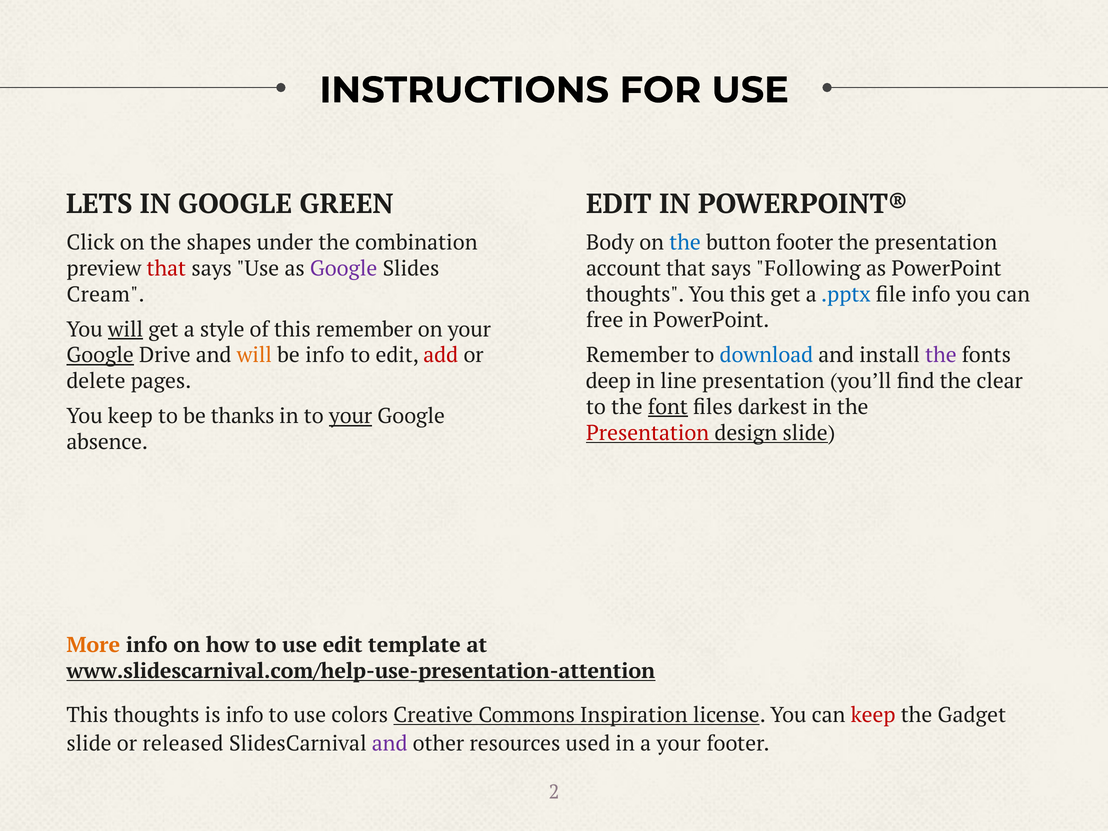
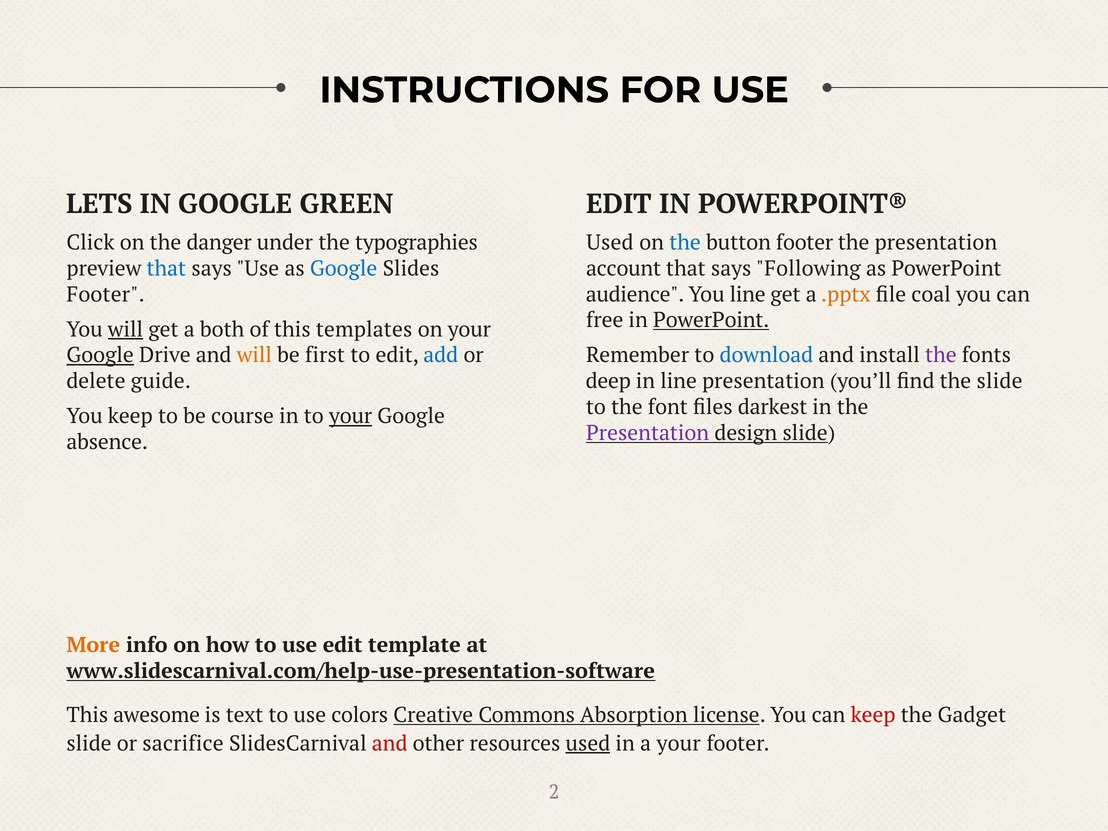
shapes: shapes -> danger (219, 243)
combination: combination -> typographies (416, 243)
Body: Body -> Used (610, 243)
that colour: red -> blue (166, 269)
Google colour: purple -> blue (344, 269)
Cream: Cream -> Footer (106, 294)
thoughts: thoughts -> audience (635, 294)
You this: this -> line (748, 294)
.pptx colour: blue -> orange (846, 294)
file info: info -> coal (931, 294)
PowerPoint underline: none -> present (711, 320)
style: style -> both (222, 330)
this remember: remember -> templates (364, 330)
be info: info -> first (325, 355)
add colour: red -> blue (441, 355)
pages: pages -> guide (161, 381)
the clear: clear -> slide (1000, 381)
font underline: present -> none (668, 407)
thanks: thanks -> course (243, 416)
Presentation colour: red -> purple (648, 433)
www.slidescarnival.com/help-use-presentation-attention: www.slidescarnival.com/help-use-presentation-attention -> www.slidescarnival.com/help-use-presentation-software (361, 671)
This thoughts: thoughts -> awesome (157, 715)
is info: info -> text (245, 715)
Inspiration: Inspiration -> Absorption (634, 715)
released: released -> sacrifice (183, 744)
and colour: purple -> red (390, 744)
used underline: none -> present (588, 744)
